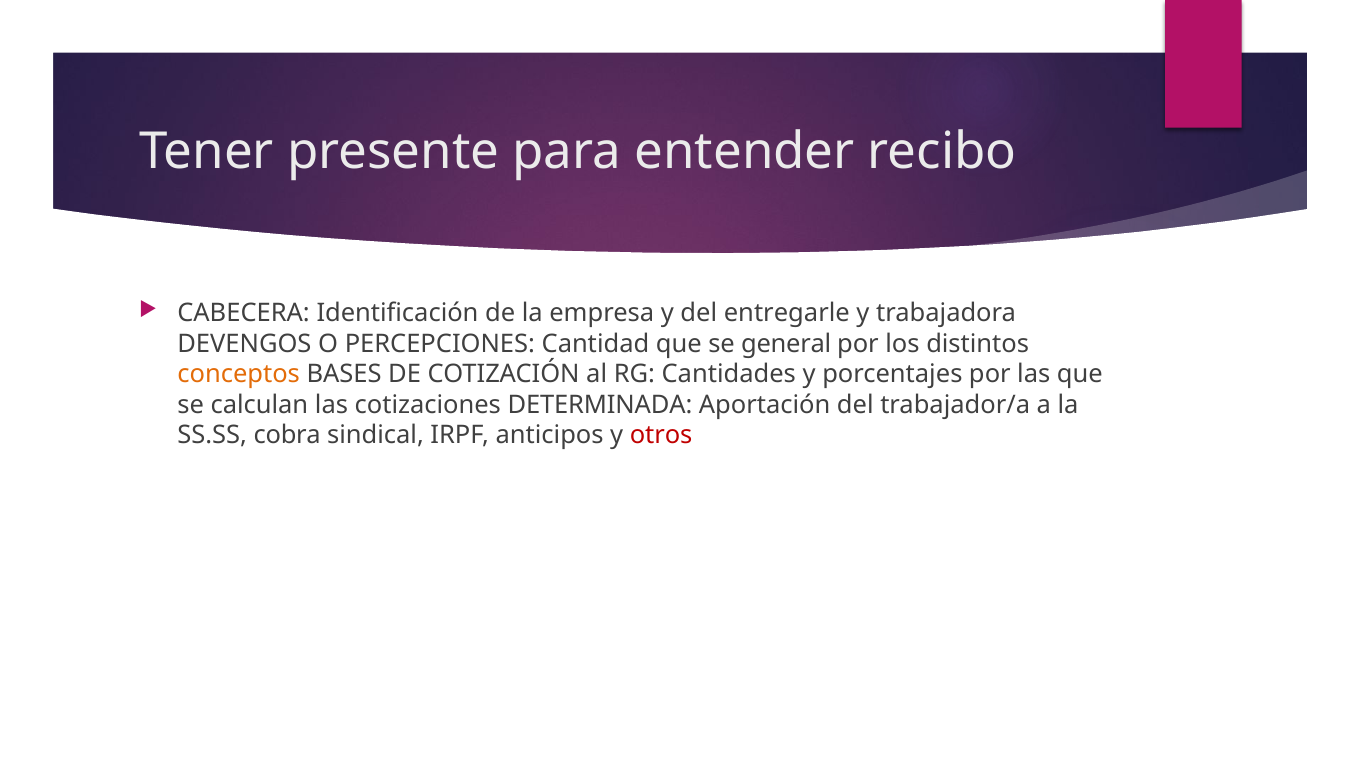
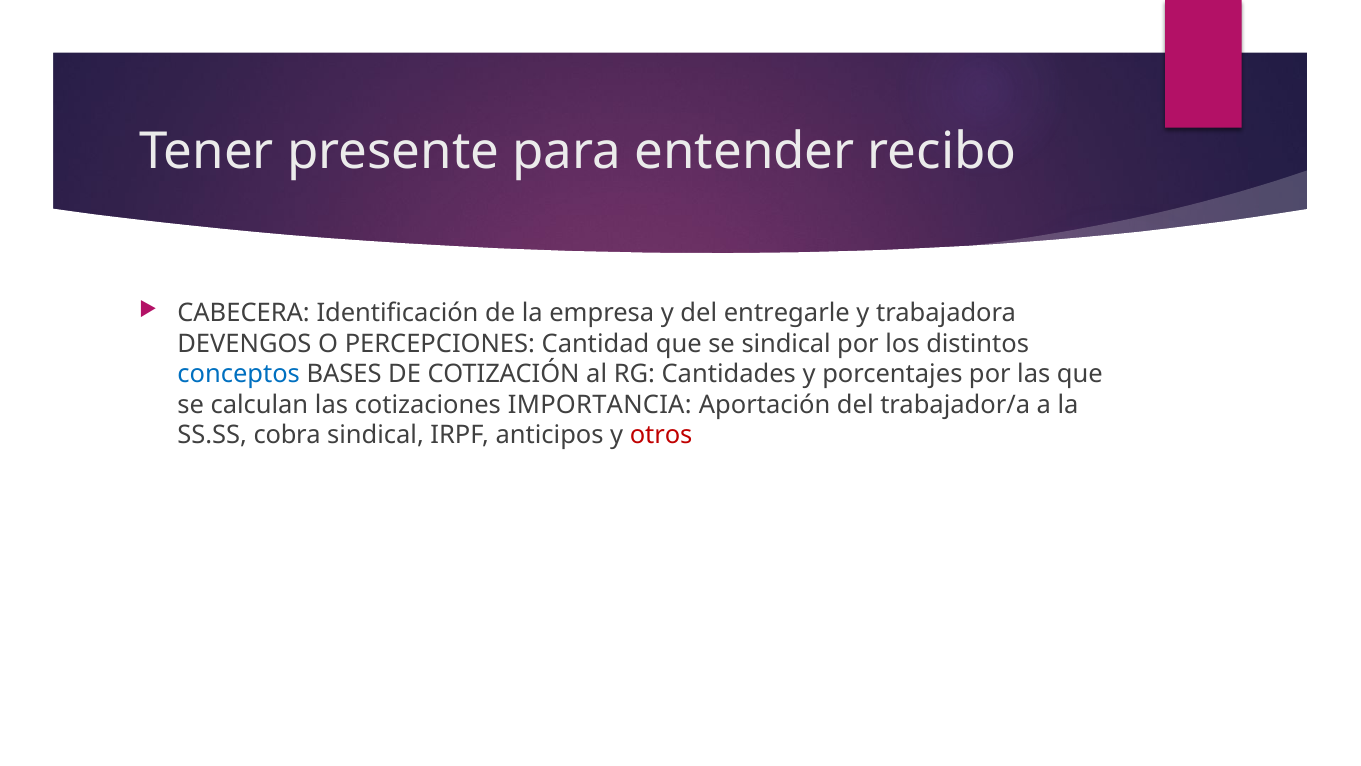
se general: general -> sindical (786, 343)
conceptos colour: orange -> blue (239, 374)
DETERMINADA: DETERMINADA -> IMPORTANCIA (600, 405)
